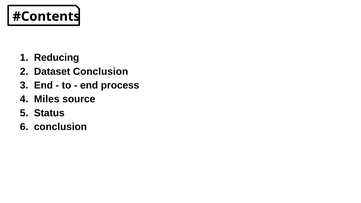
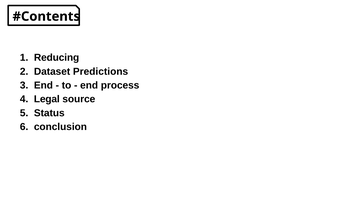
Dataset Conclusion: Conclusion -> Predictions (101, 72)
Miles: Miles -> Legal (47, 99)
